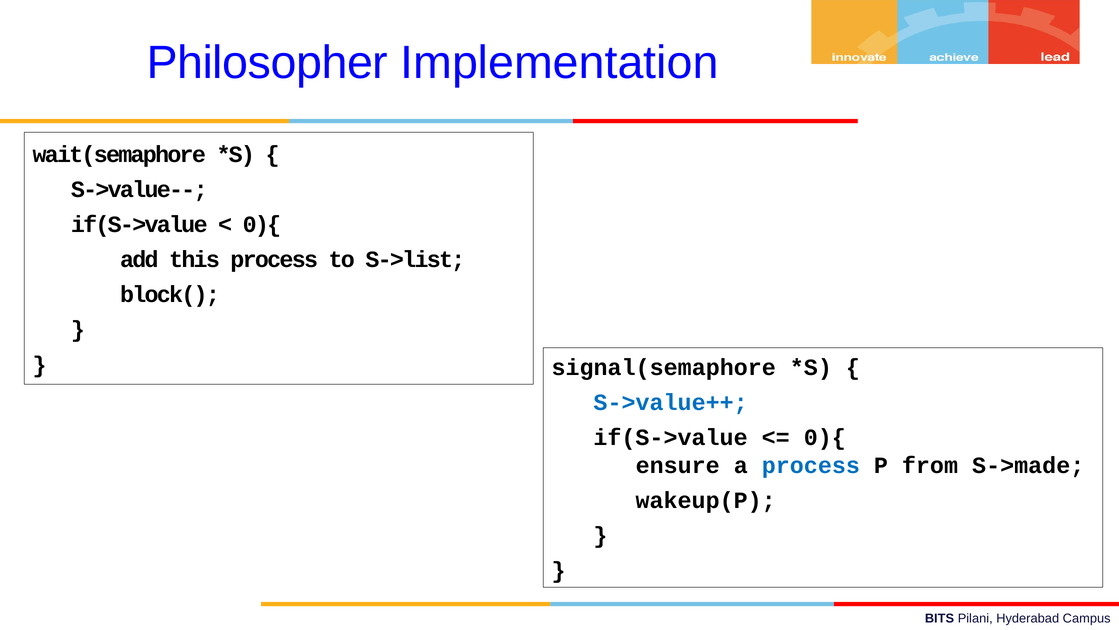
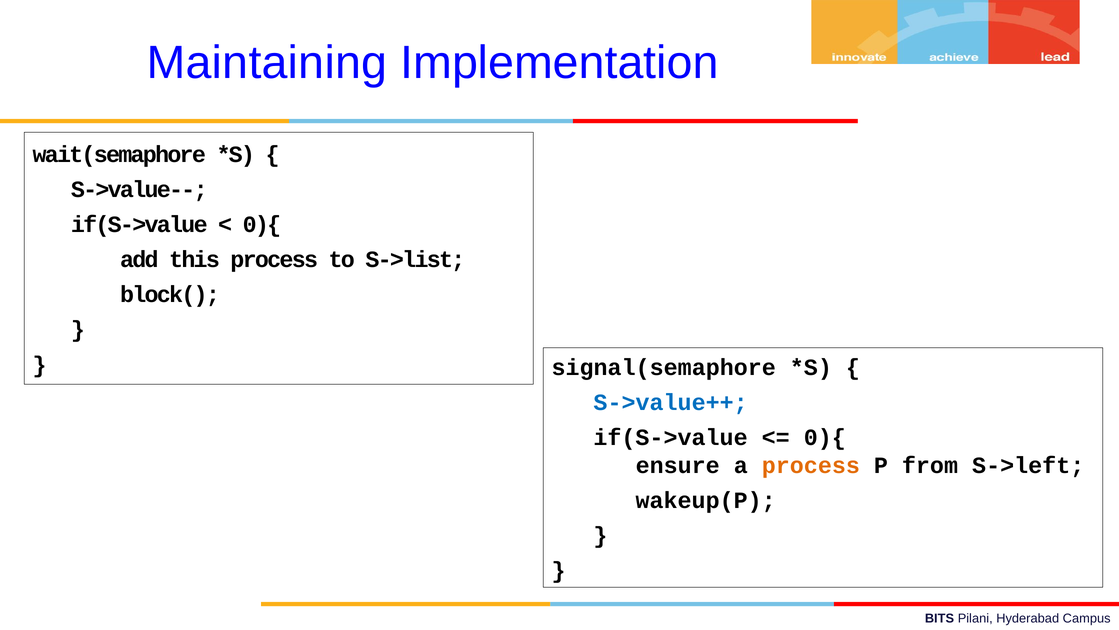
Philosopher: Philosopher -> Maintaining (267, 63)
process colour: blue -> orange (811, 465)
S->made: S->made -> S->left (1028, 465)
